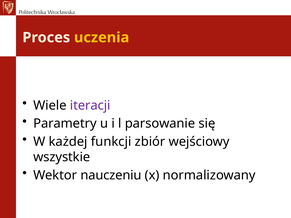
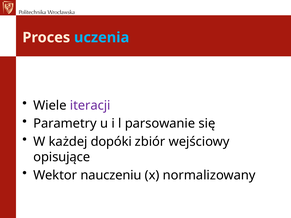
uczenia colour: yellow -> light blue (102, 38)
funkcji: funkcji -> dopóki (111, 142)
wszystkie: wszystkie -> opisujące (62, 157)
